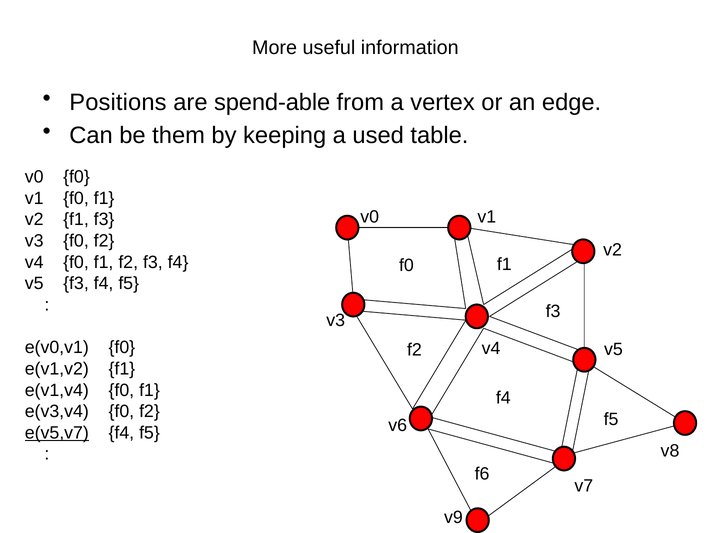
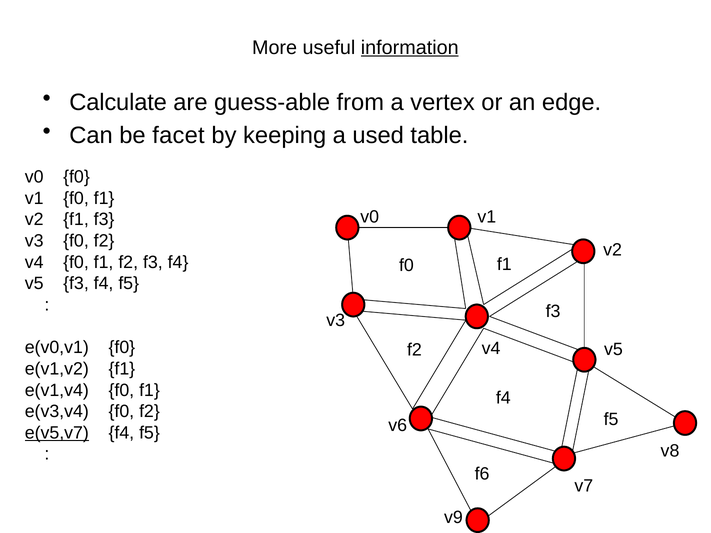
information underline: none -> present (410, 48)
Positions: Positions -> Calculate (118, 102)
spend-able: spend-able -> guess-able (272, 102)
them: them -> facet (179, 136)
